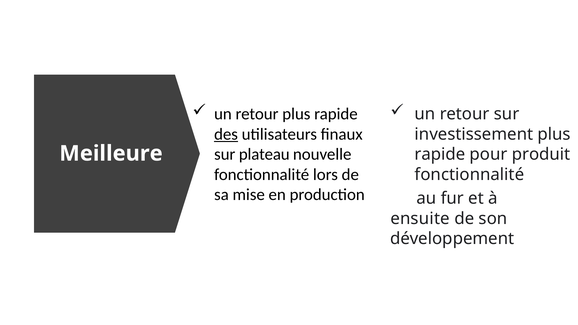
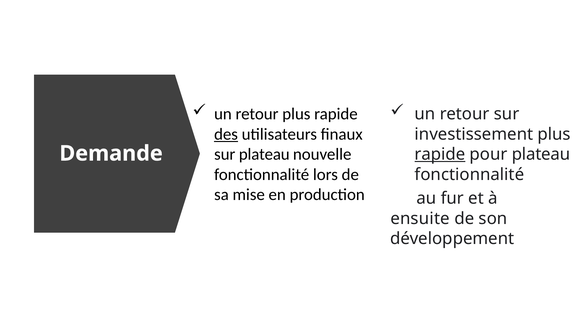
rapide underline: none -> present (440, 154)
pour produit: produit -> plateau (541, 154)
Meilleure: Meilleure -> Demande (111, 153)
